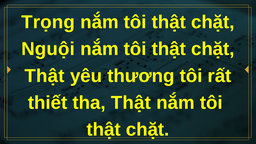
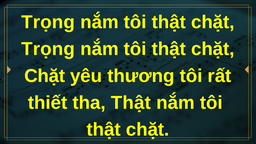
Nguội: Nguội -> Trọng (48, 49)
Thật: Thật -> Chặt (45, 76)
